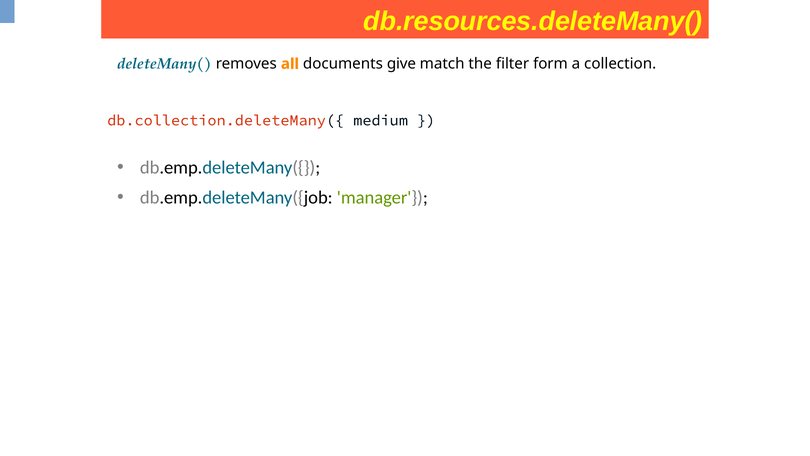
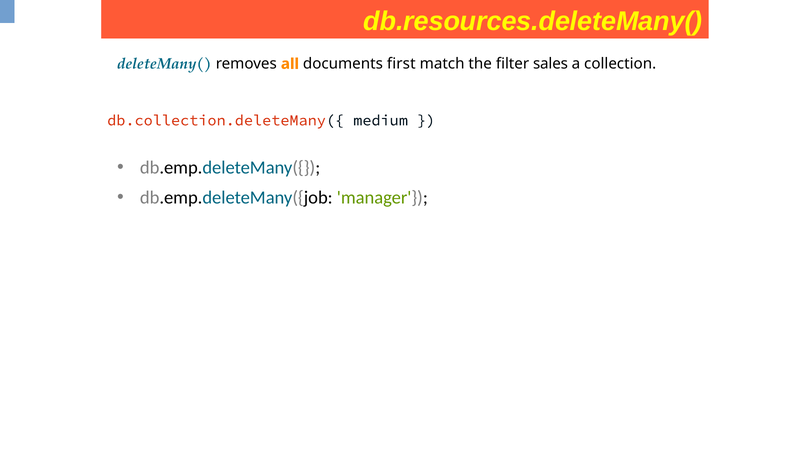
give: give -> first (401, 64)
form: form -> sales (550, 64)
